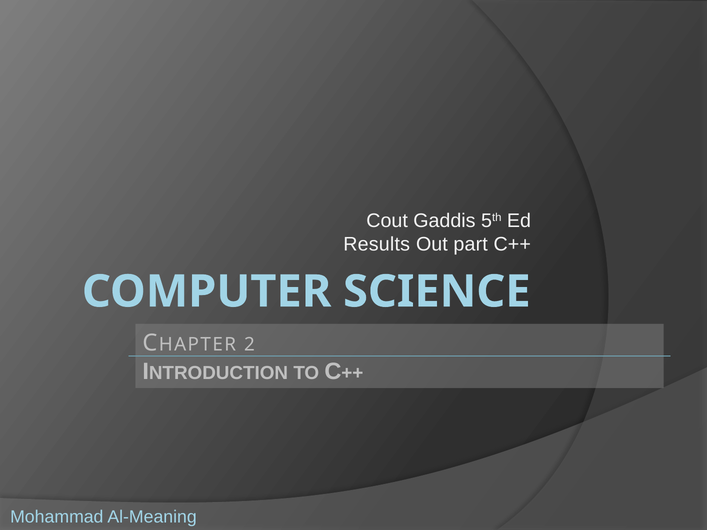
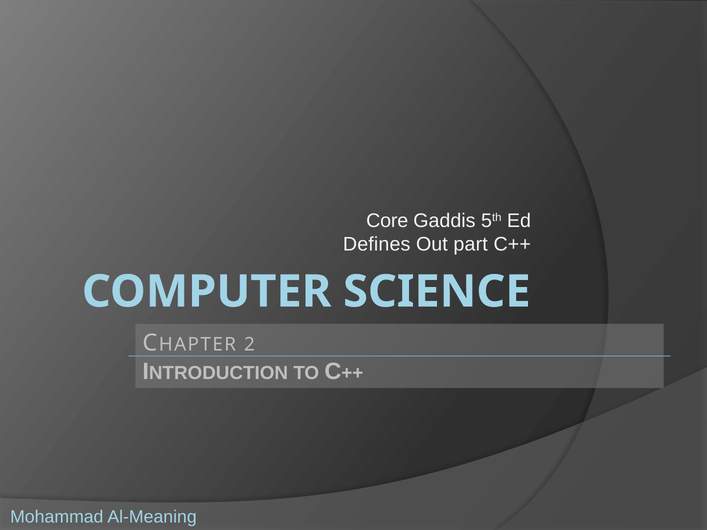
Cout: Cout -> Core (387, 221)
Results: Results -> Defines (377, 244)
